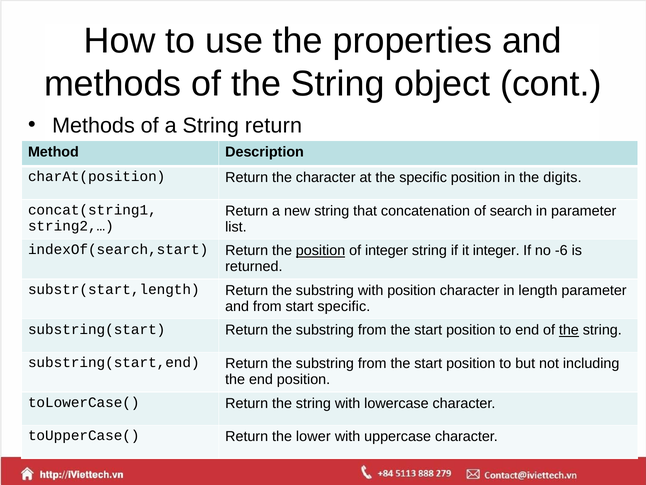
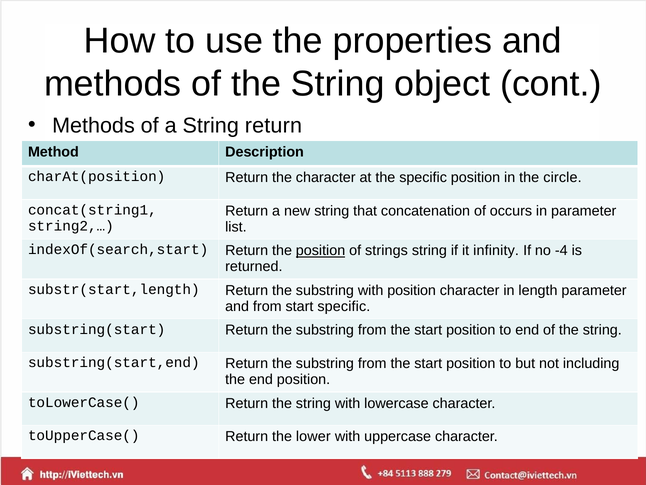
digits: digits -> circle (562, 177)
search: search -> occurs (511, 211)
of integer: integer -> strings (386, 250)
it integer: integer -> infinity (496, 250)
-6: -6 -> -4 (561, 250)
the underline: present -> none (569, 330)
